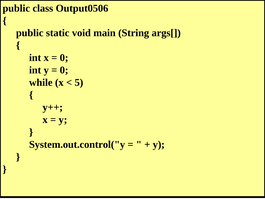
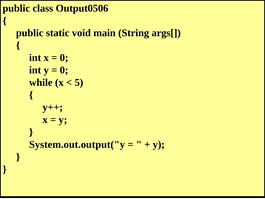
System.out.control("y: System.out.control("y -> System.out.output("y (77, 144)
